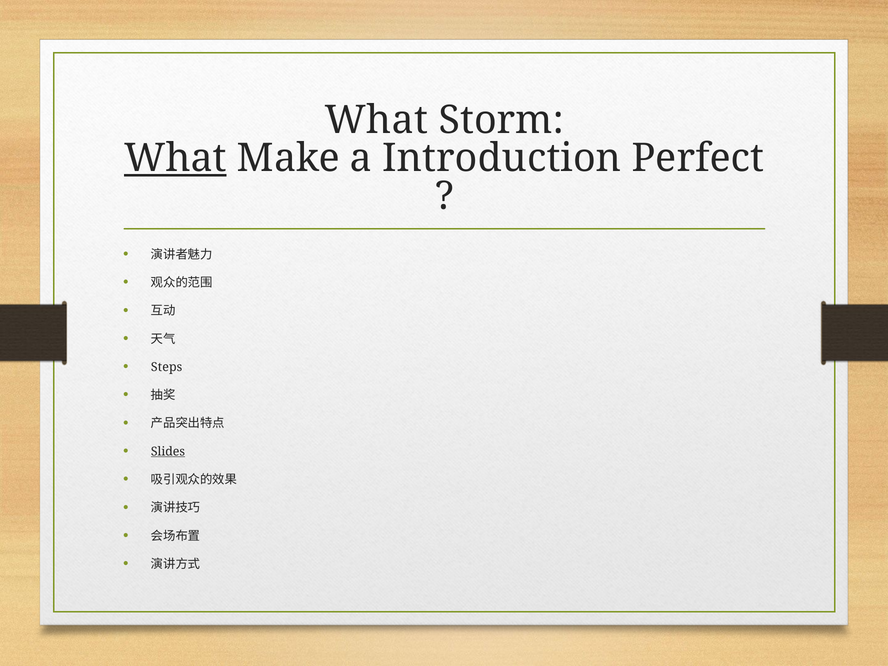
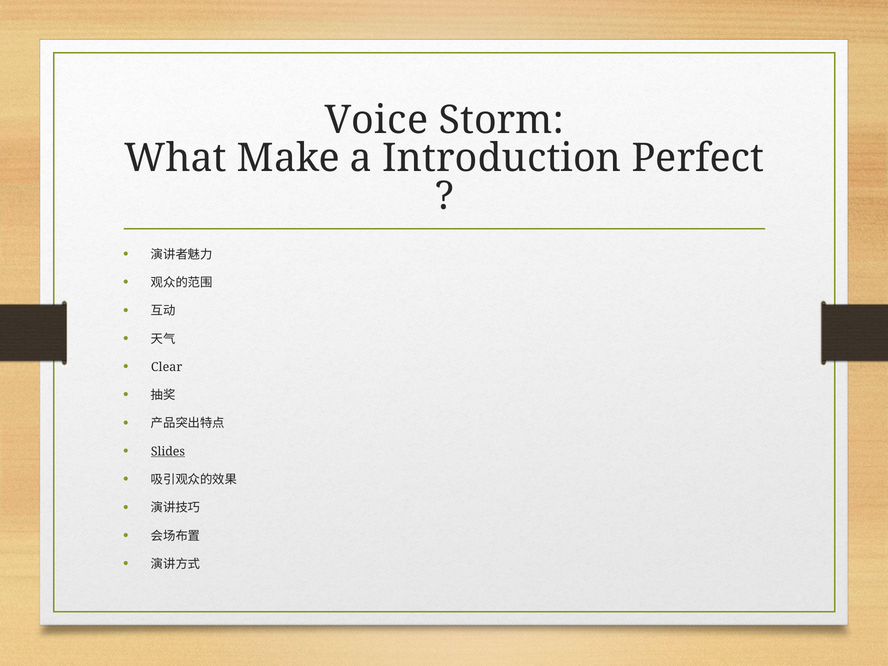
What: What -> Voice (376, 120)
What underline: present -> none (175, 158)
Steps: Steps -> Clear (167, 367)
